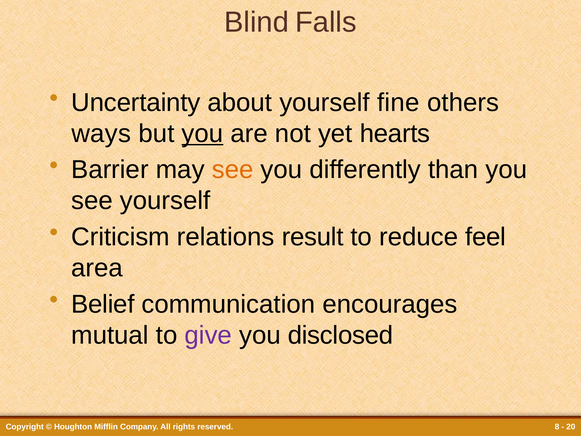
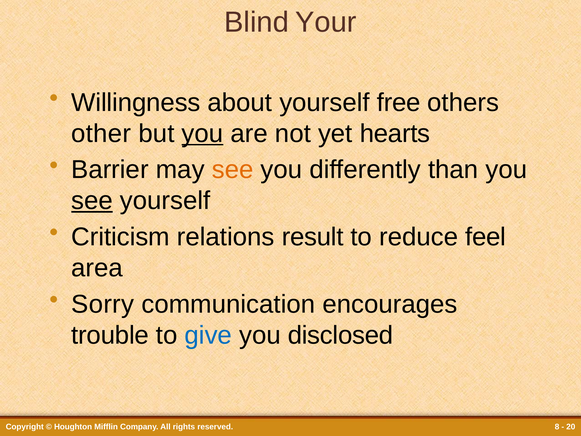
Falls: Falls -> Your (326, 22)
Uncertainty: Uncertainty -> Willingness (136, 103)
fine: fine -> free (399, 103)
ways: ways -> other (101, 134)
see underline: none -> present (92, 201)
Belief: Belief -> Sorry (103, 304)
mutual: mutual -> trouble (110, 335)
give colour: purple -> blue (208, 335)
